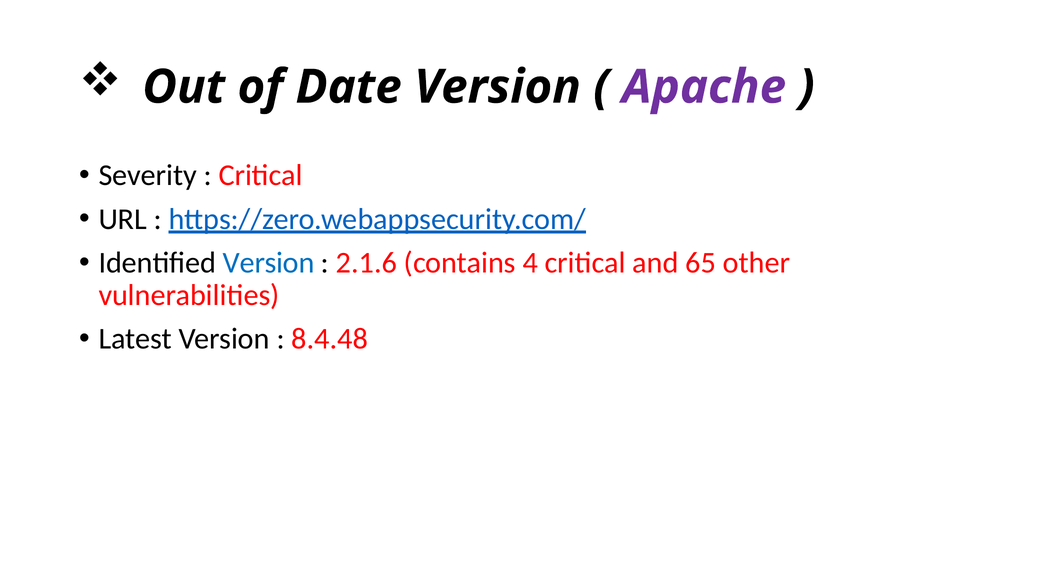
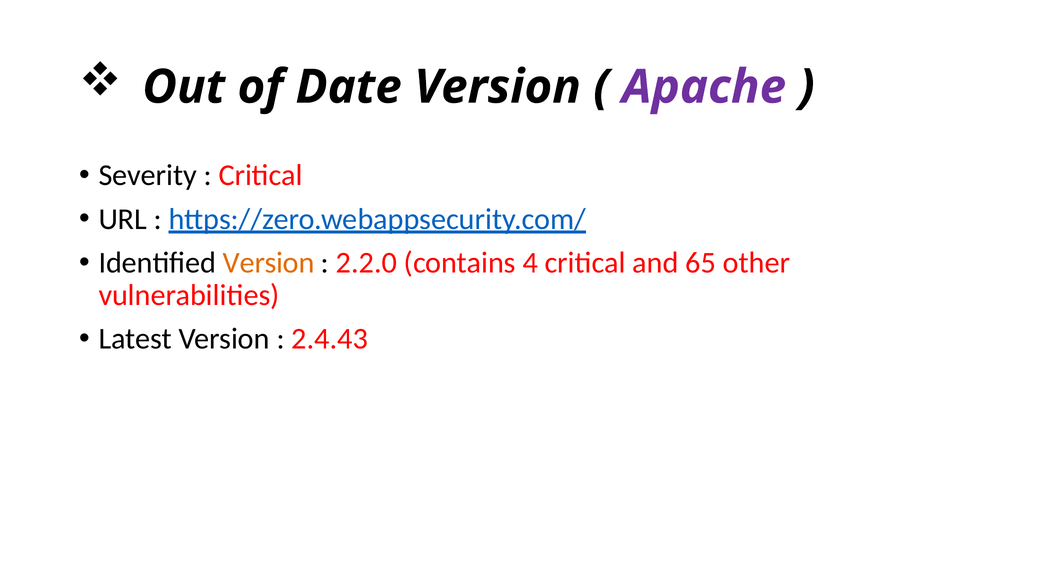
Version colour: blue -> orange (269, 263)
2.1.6: 2.1.6 -> 2.2.0 (366, 263)
8.4.48: 8.4.48 -> 2.4.43 (330, 339)
